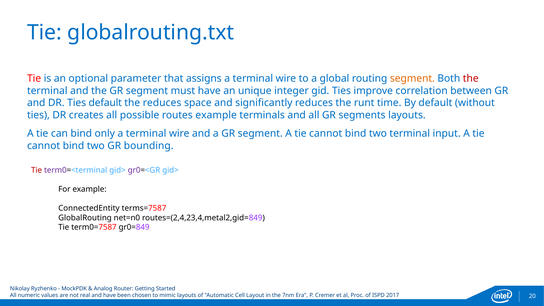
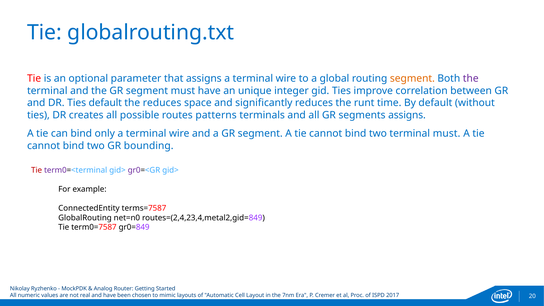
the colour: red -> purple (471, 78)
routes example: example -> patterns (216, 115)
segments layouts: layouts -> assigns (407, 115)
terminal input: input -> must (447, 133)
